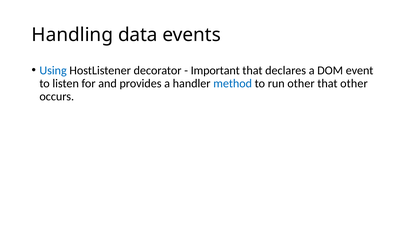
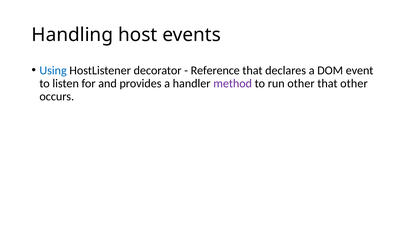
data: data -> host (138, 35)
Important: Important -> Reference (215, 70)
method colour: blue -> purple (233, 83)
